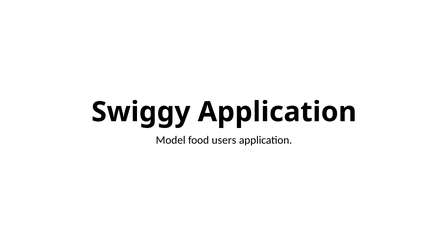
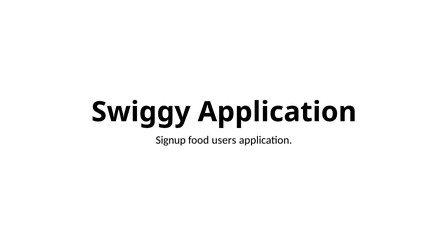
Model: Model -> Signup (171, 140)
